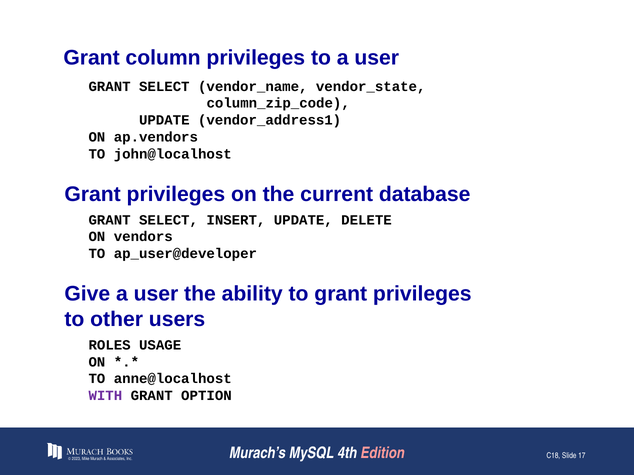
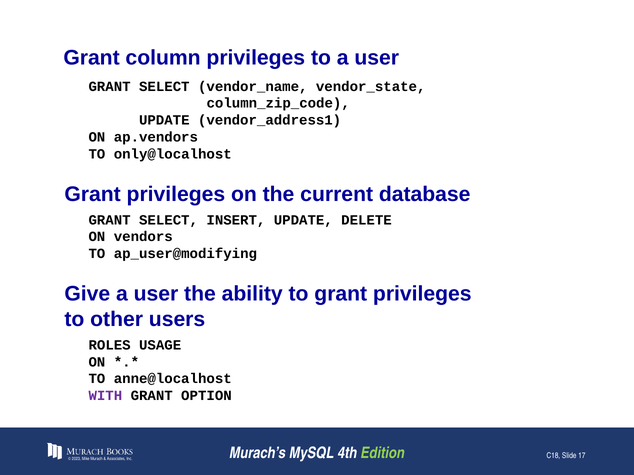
john@localhost: john@localhost -> only@localhost (173, 154)
ap_user@developer: ap_user@developer -> ap_user@modifying (185, 254)
Edition colour: pink -> light green (383, 453)
